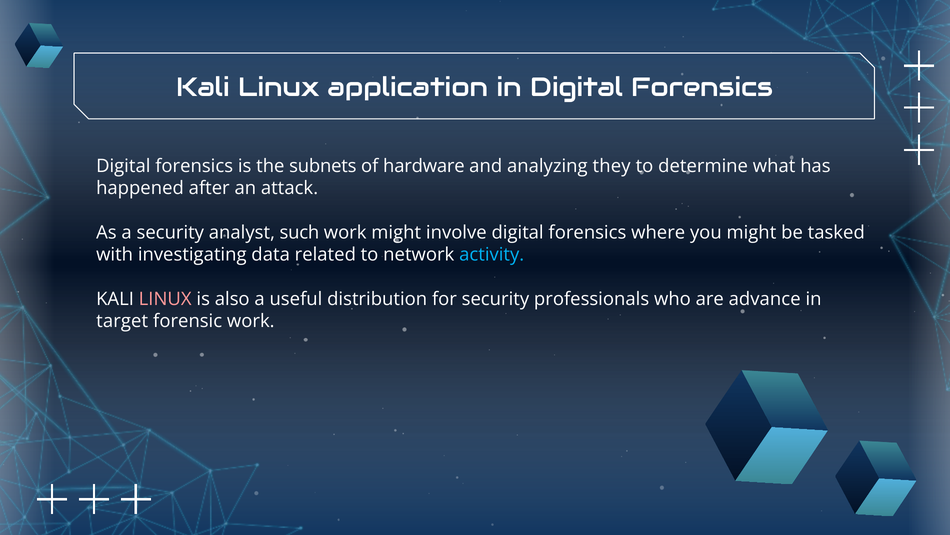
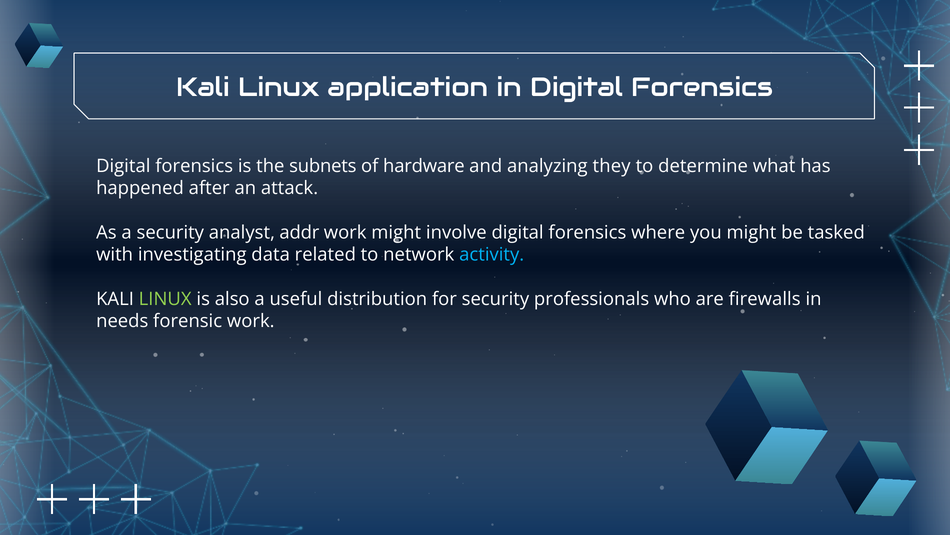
such: such -> addr (299, 232)
LINUX colour: pink -> light green (165, 299)
advance: advance -> firewalls (765, 299)
target: target -> needs (122, 321)
